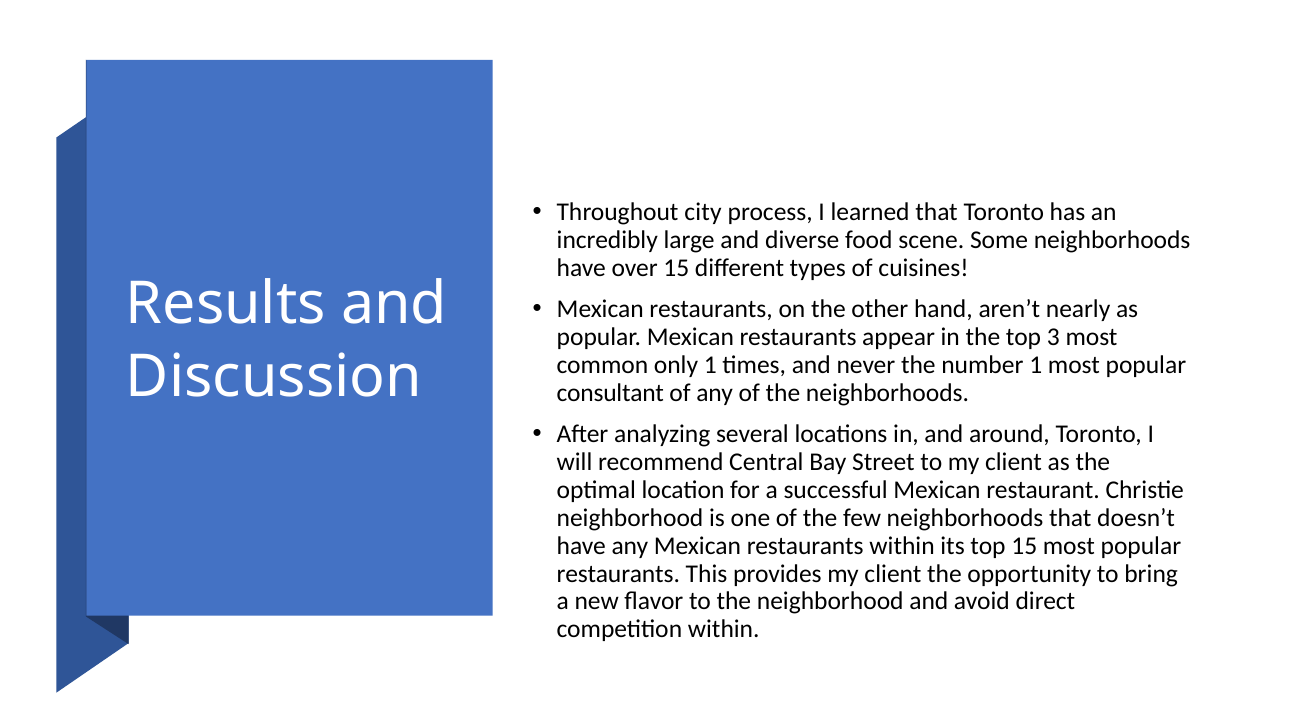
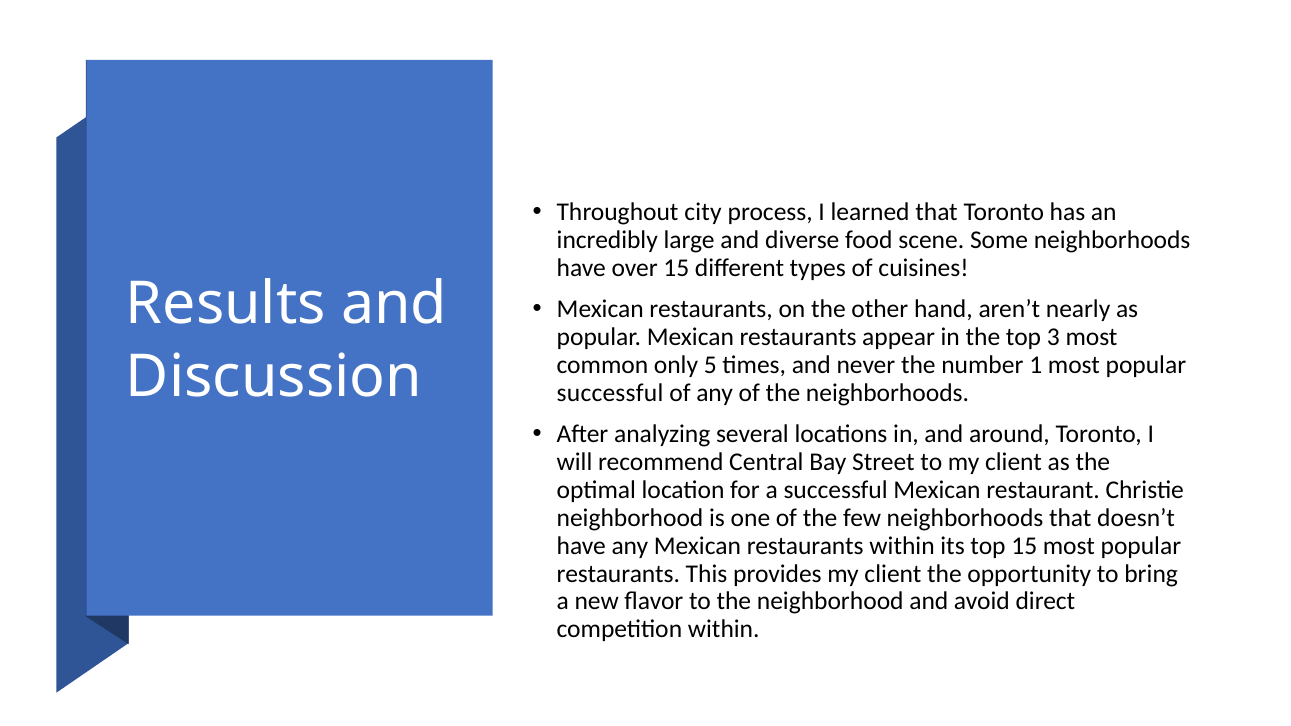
only 1: 1 -> 5 (710, 365)
consultant: consultant -> successful (610, 393)
